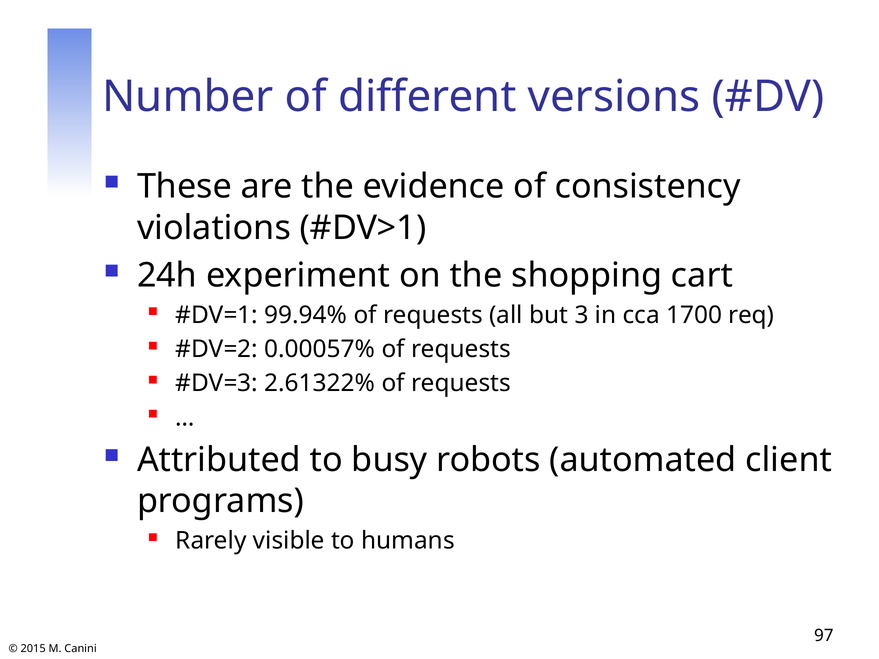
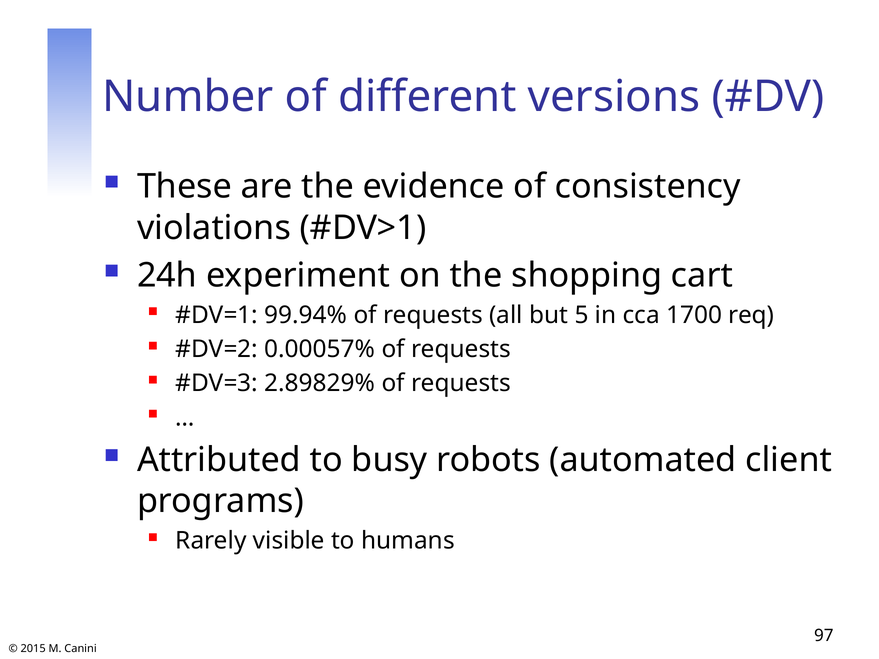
3: 3 -> 5 (582, 315)
2.61322%: 2.61322% -> 2.89829% (320, 383)
